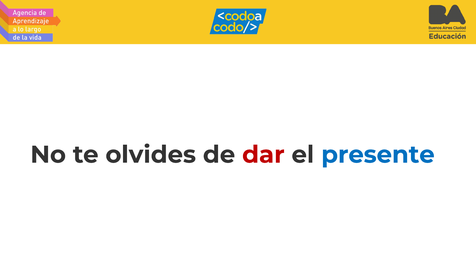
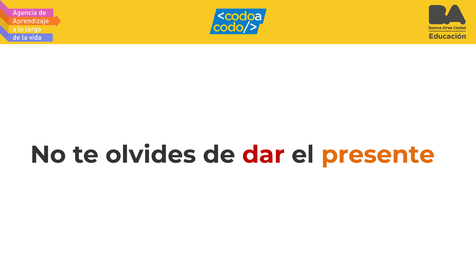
presente colour: blue -> orange (378, 155)
